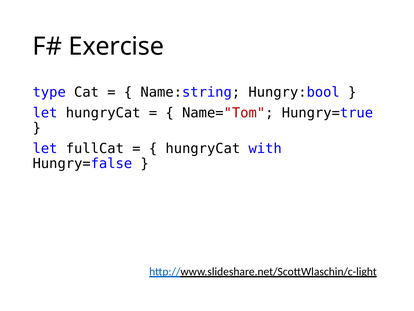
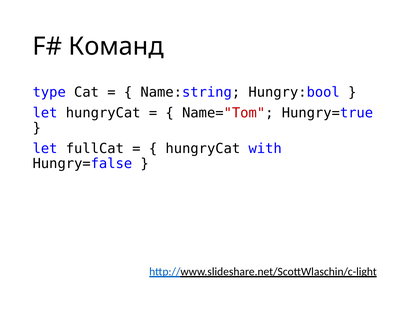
Exercise: Exercise -> Команд (116, 46)
